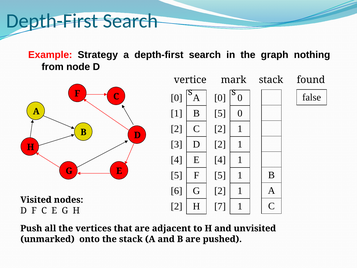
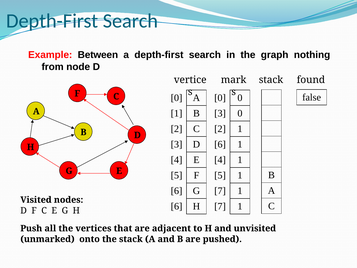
Strategy: Strategy -> Between (98, 55)
5: 5 -> 3 (220, 113)
2: 2 -> 6 (220, 144)
2: 2 -> 7 (220, 191)
2: 2 -> 6 (177, 206)
